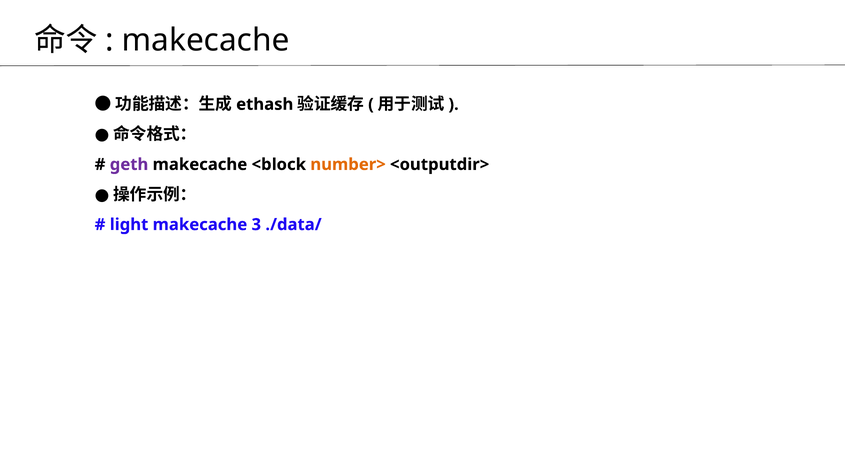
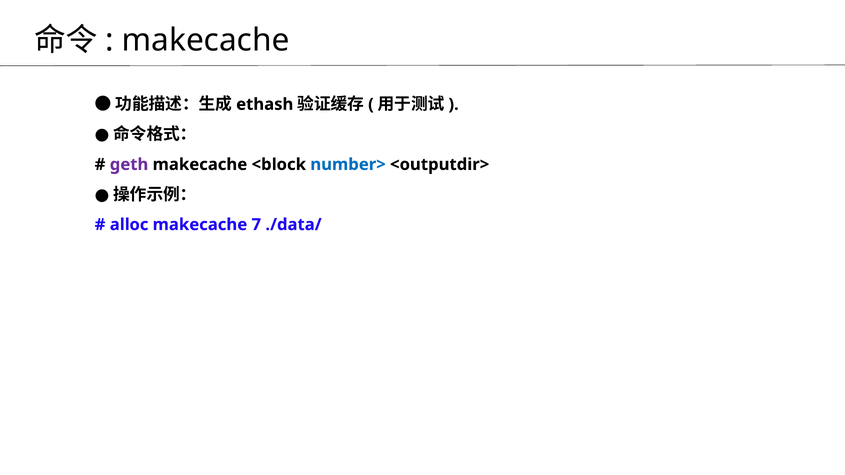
number> colour: orange -> blue (348, 165)
light: light -> alloc (129, 225)
3: 3 -> 7 (256, 225)
